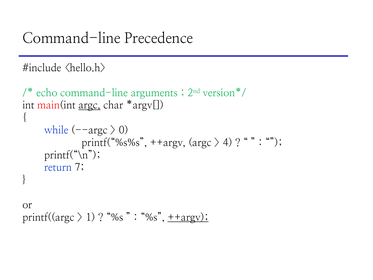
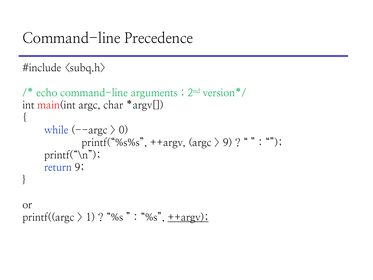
<hello.h>: <hello.h> -> <subq.h> (85, 68)
argc underline: present -> none (89, 105)
4: 4 -> 9 (228, 143)
return 7: 7 -> 9 (80, 167)
